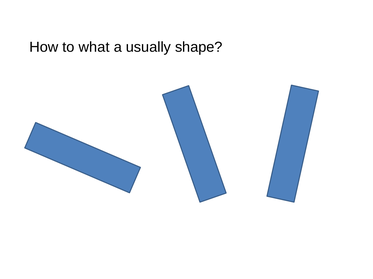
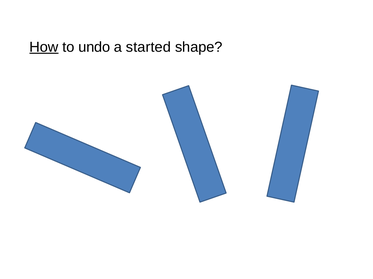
How underline: none -> present (44, 47)
what: what -> undo (94, 47)
usually: usually -> started (148, 47)
